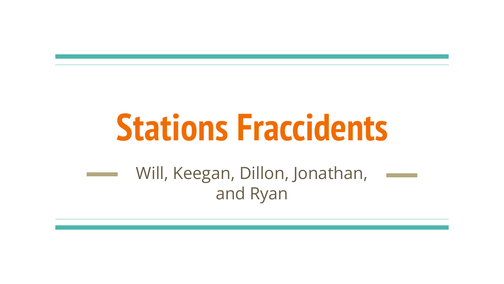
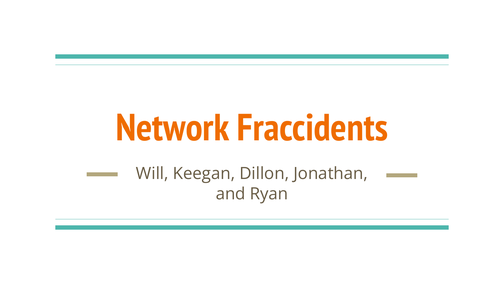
Stations: Stations -> Network (173, 128)
